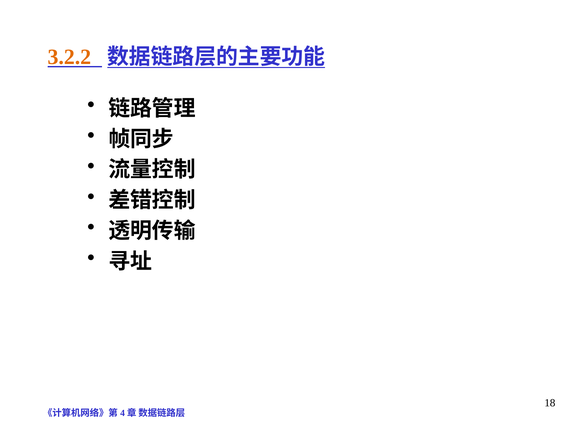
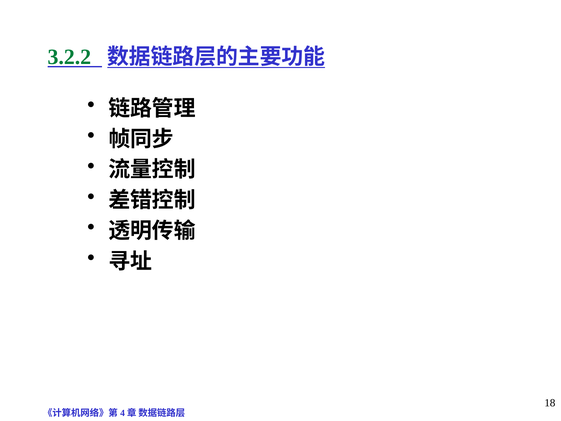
3.2.2 colour: orange -> green (69, 57)
